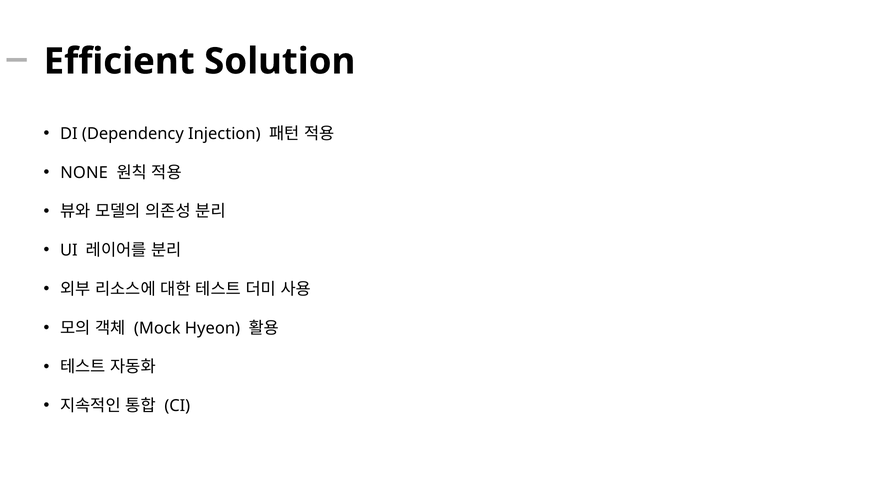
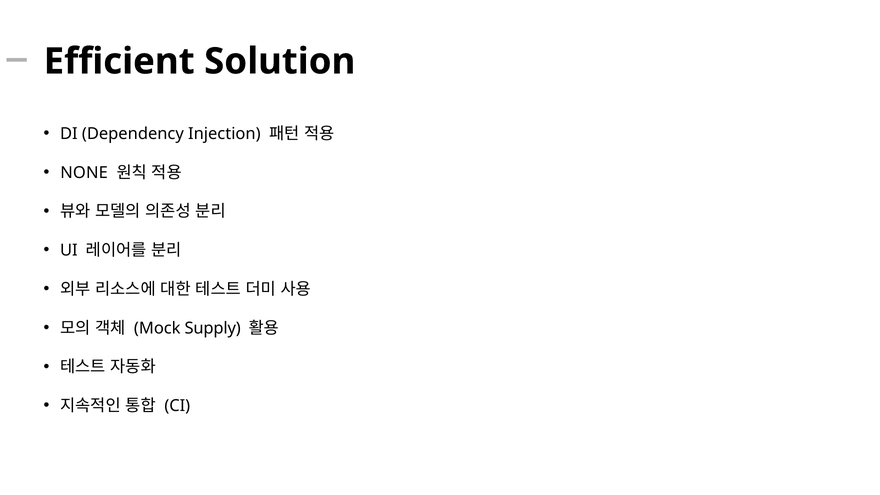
Hyeon: Hyeon -> Supply (213, 328)
